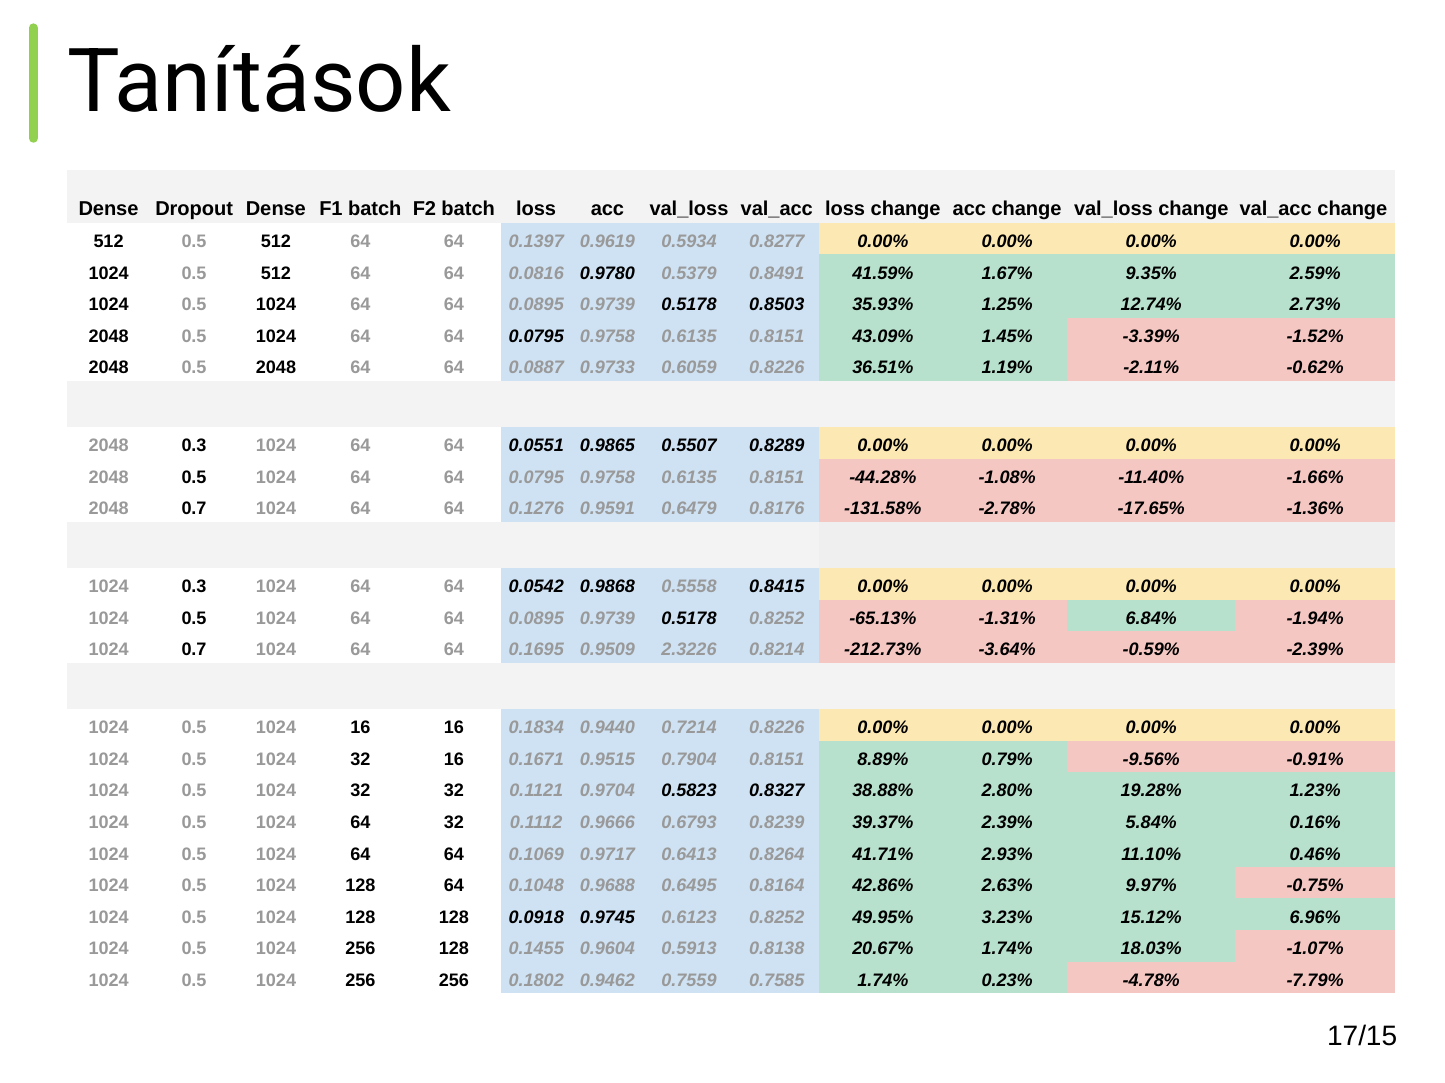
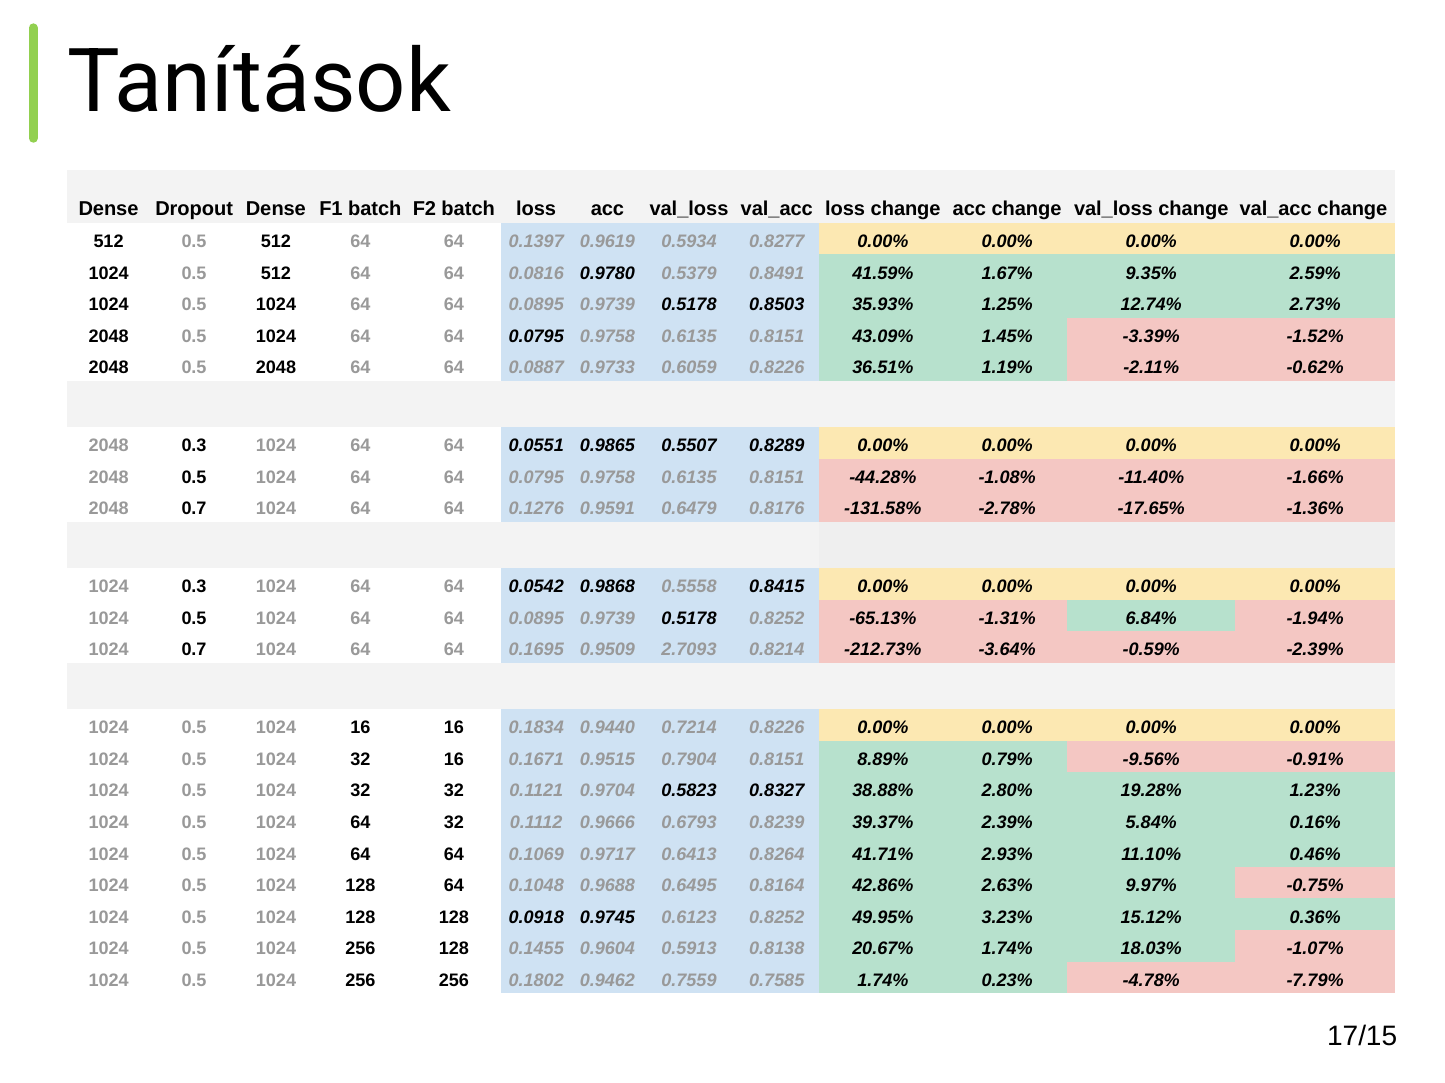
2.3226: 2.3226 -> 2.7093 (689, 650)
6.96%: 6.96% -> 0.36% (1315, 918)
